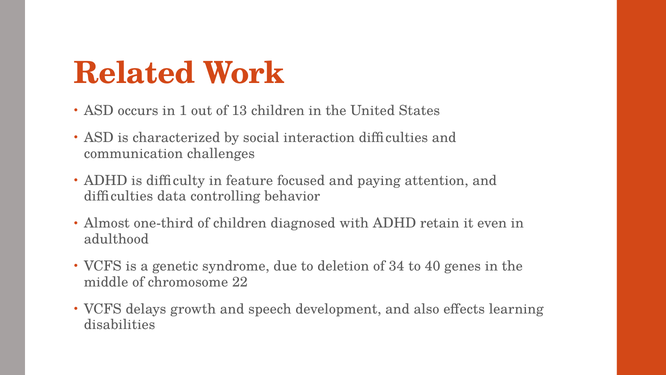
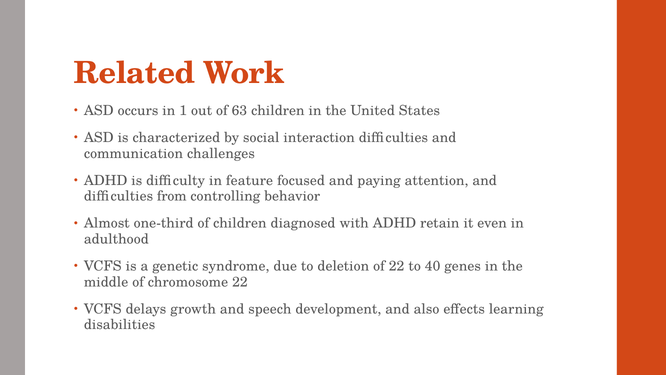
13: 13 -> 63 (239, 110)
data: data -> from (172, 196)
of 34: 34 -> 22 (397, 266)
